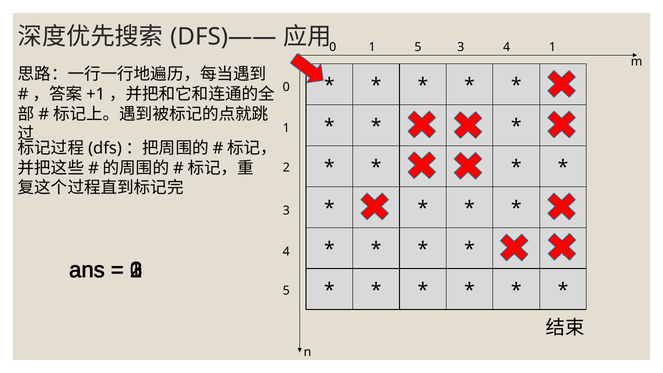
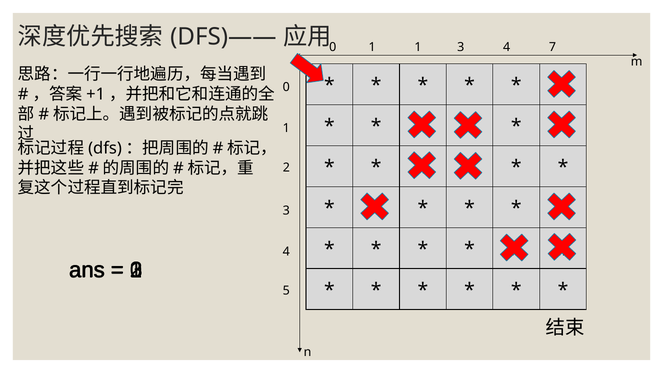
1 5: 5 -> 1 (418, 47)
4 1: 1 -> 7 (552, 47)
